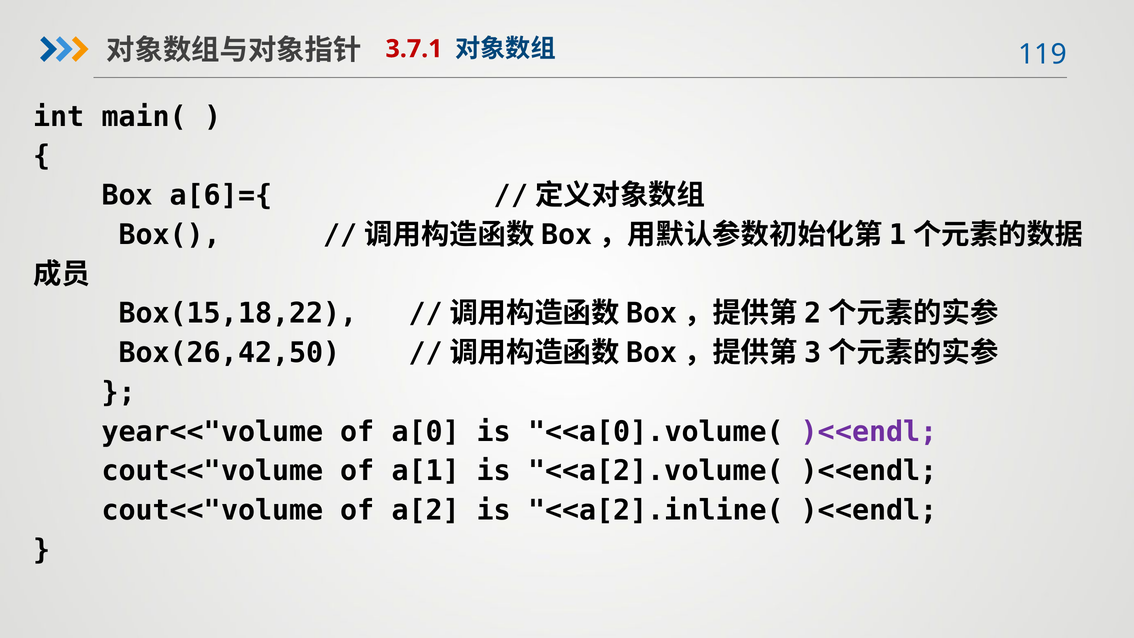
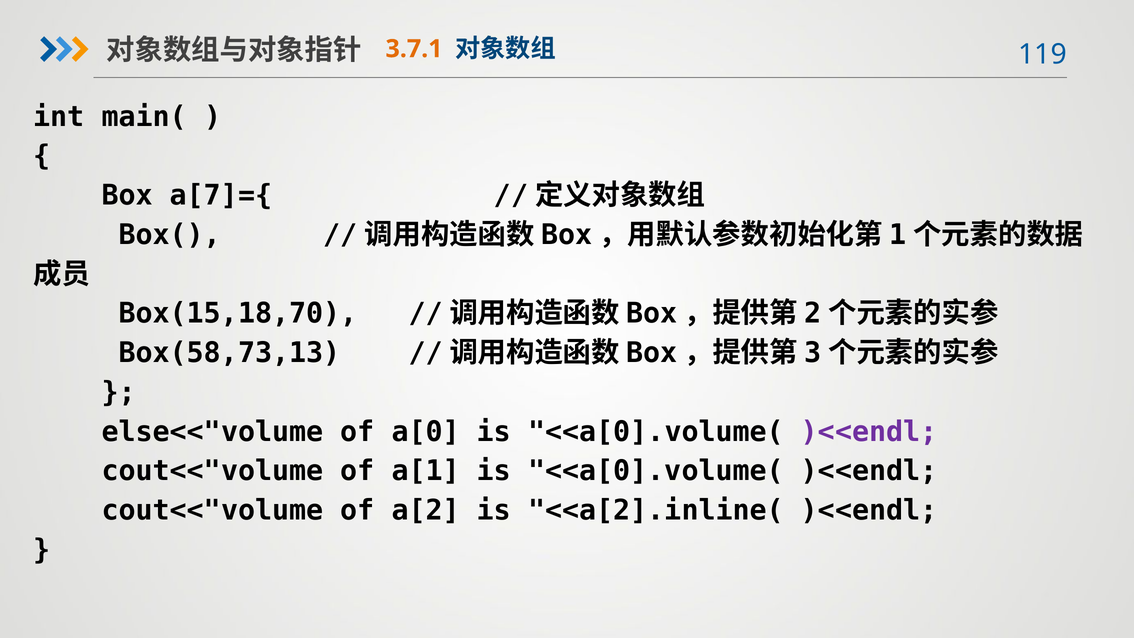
3.7.1 colour: red -> orange (414, 49)
a[6]={: a[6]={ -> a[7]={ (221, 195)
Box(15,18,22: Box(15,18,22 -> Box(15,18,70 (238, 314)
Box(26,42,50: Box(26,42,50 -> Box(58,73,13 (230, 353)
year<<"volume: year<<"volume -> else<<"volume (213, 432)
a[1 is <<a[2].volume(: <<a[2].volume( -> <<a[0].volume( (656, 471)
